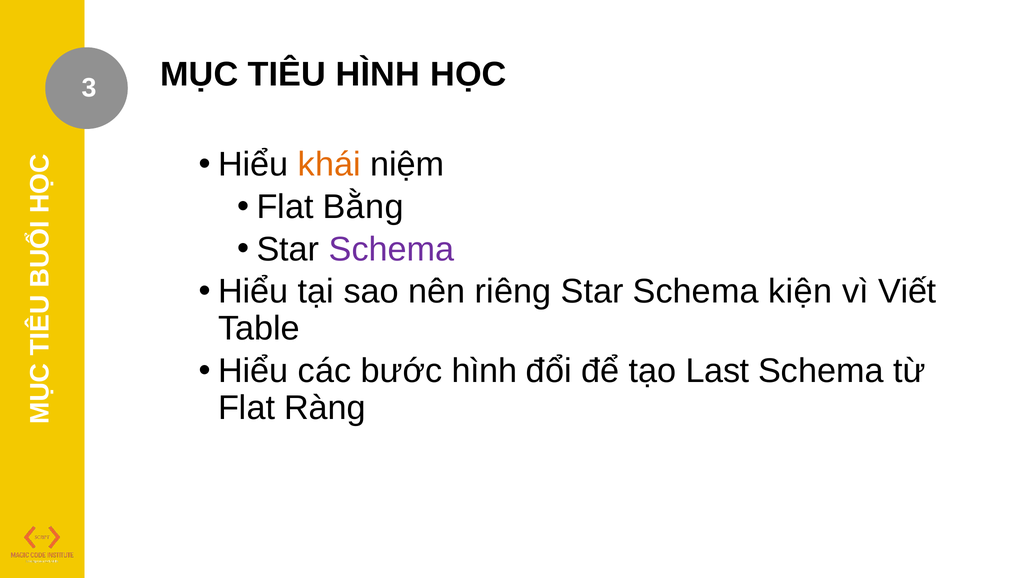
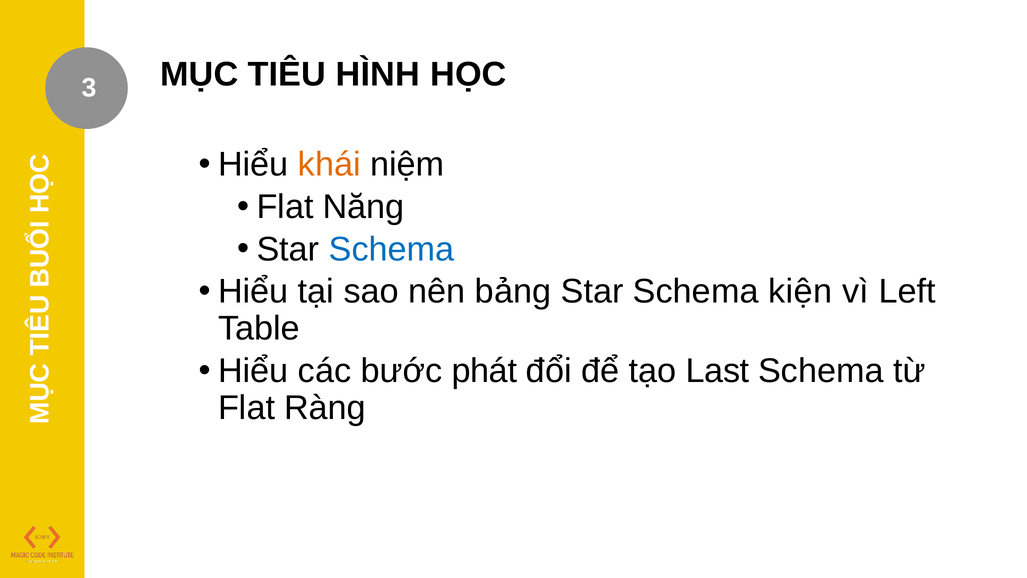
Bằng: Bằng -> Năng (363, 207)
Schema colour: purple -> blue (392, 249)
riêng: riêng -> bảng (513, 291)
Viết: Viết -> Left (907, 291)
bước hình: hình -> phát (484, 371)
